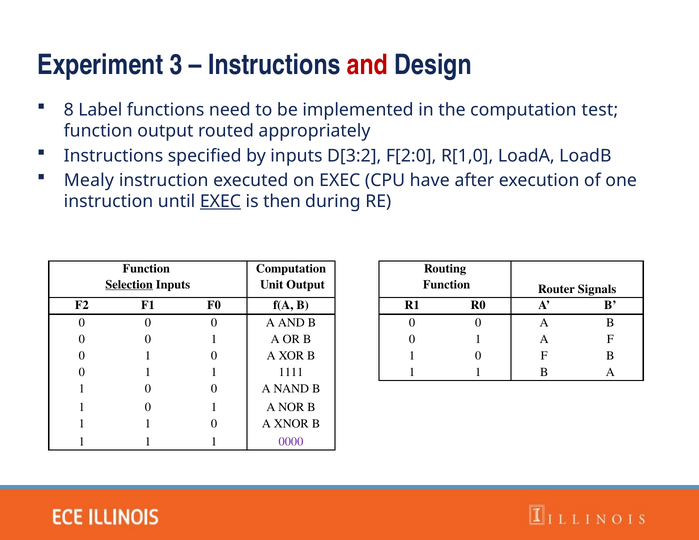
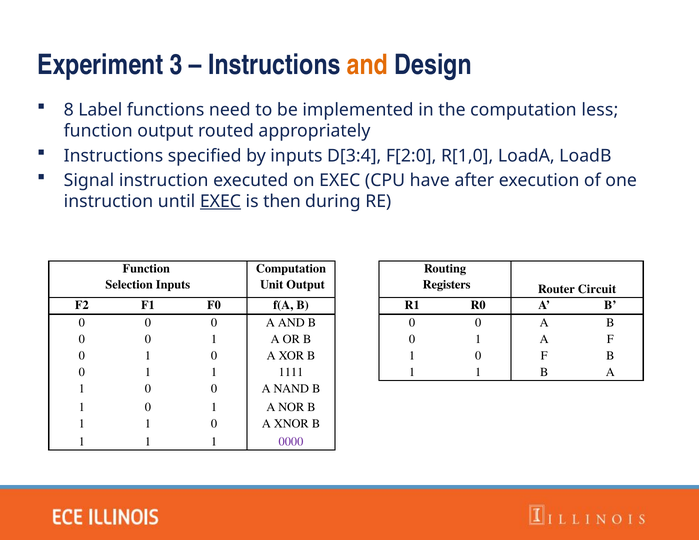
and colour: red -> orange (368, 65)
test: test -> less (600, 110)
D[3:2: D[3:2 -> D[3:4 (354, 156)
Mealy: Mealy -> Signal (89, 180)
Selection underline: present -> none (129, 285)
Function: Function -> Registers (447, 285)
Signals: Signals -> Circuit (597, 289)
